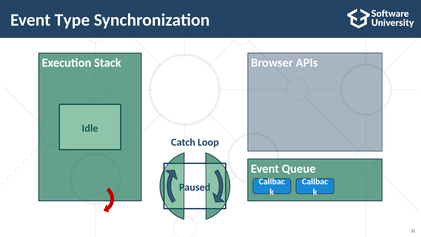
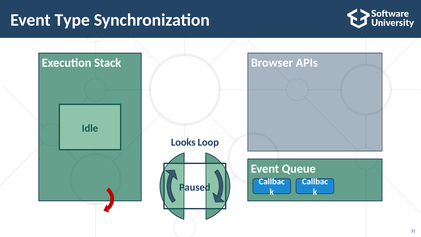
Catch: Catch -> Looks (183, 142)
